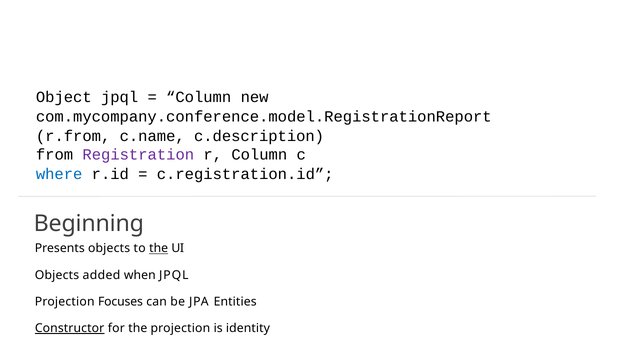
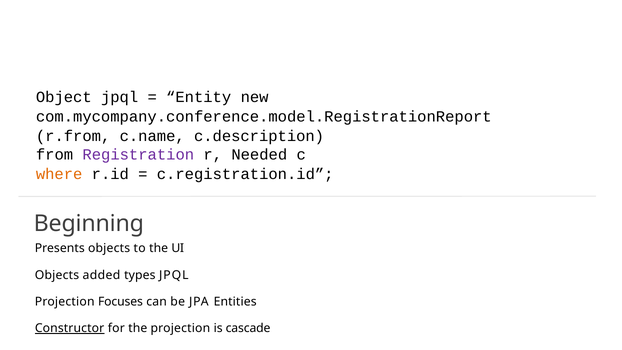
Column: Column -> Entity (199, 97)
r Column: Column -> Needed (259, 155)
where colour: blue -> orange (59, 174)
the underline: present -> none (159, 248)
when: when -> types (140, 275)
identity: identity -> cascade (248, 328)
